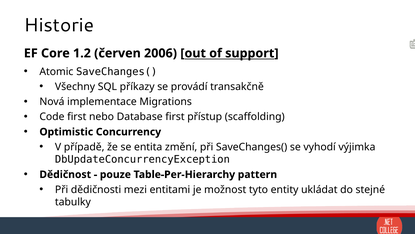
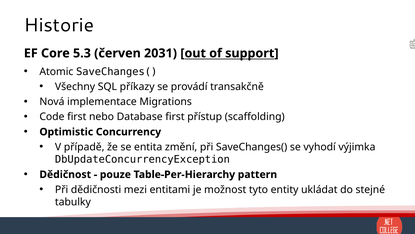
1.2: 1.2 -> 5.3 (82, 53)
2006: 2006 -> 2031 (161, 53)
